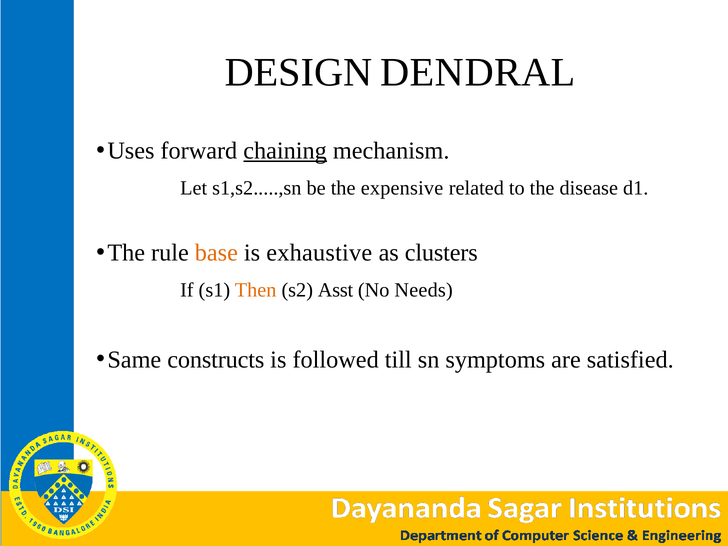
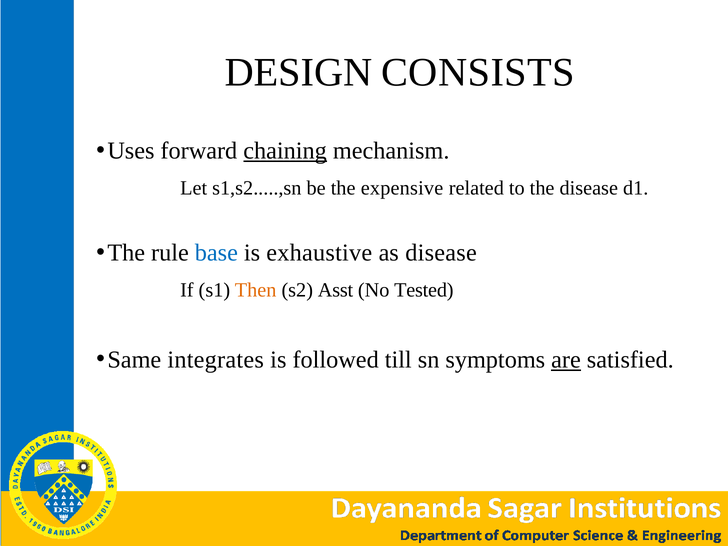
DENDRAL: DENDRAL -> CONSISTS (478, 73)
base colour: orange -> blue (216, 253)
as clusters: clusters -> disease (441, 253)
Needs: Needs -> Tested (424, 290)
constructs: constructs -> integrates (216, 360)
are underline: none -> present (566, 360)
